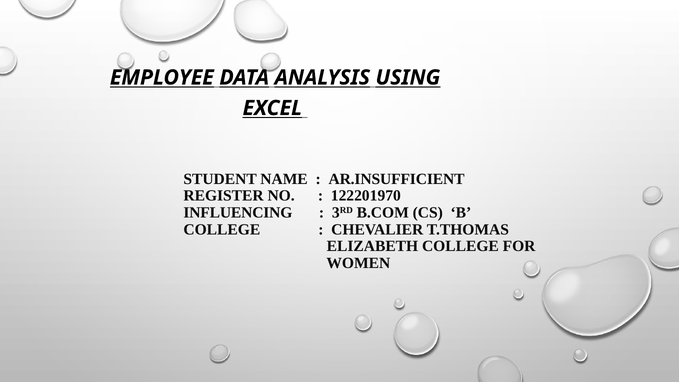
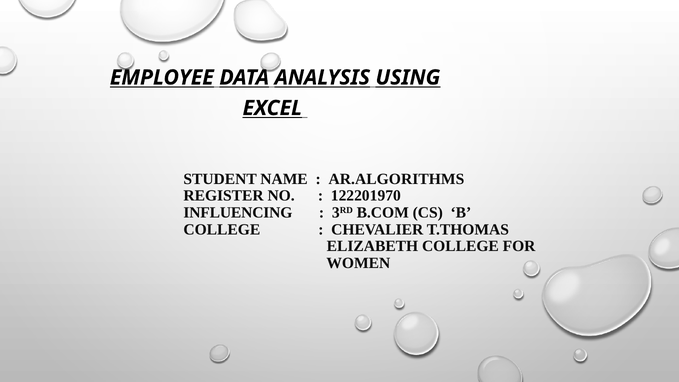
AR.INSUFFICIENT: AR.INSUFFICIENT -> AR.ALGORITHMS (396, 179)
